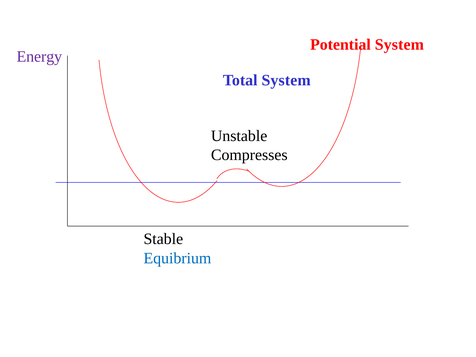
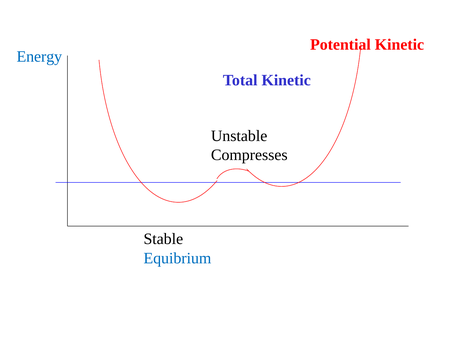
Potential System: System -> Kinetic (399, 45)
Energy colour: purple -> blue (39, 57)
Total System: System -> Kinetic (286, 80)
